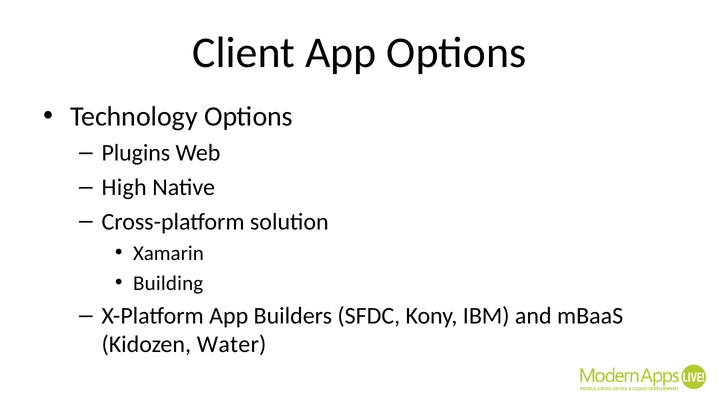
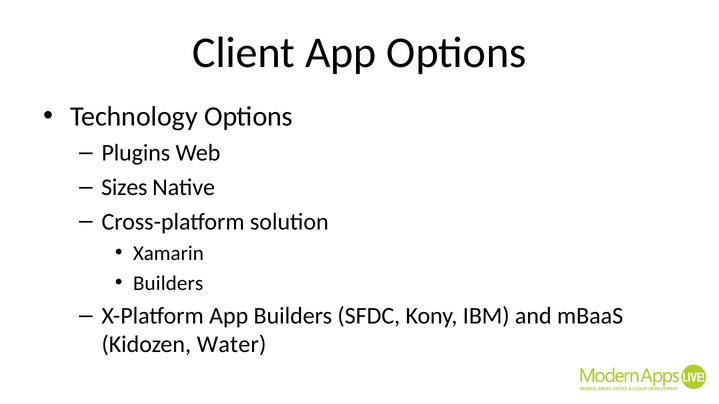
High: High -> Sizes (124, 188)
Building: Building -> Builders (168, 283)
